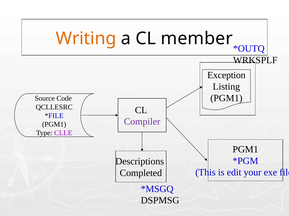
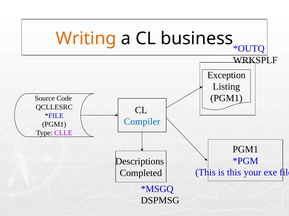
member: member -> business (197, 39)
Compiler colour: purple -> blue (142, 122)
is edit: edit -> this (234, 173)
